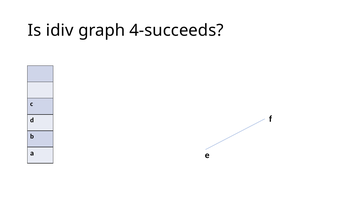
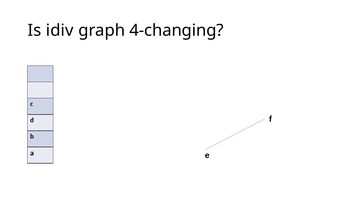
4-succeeds: 4-succeeds -> 4-changing (177, 30)
